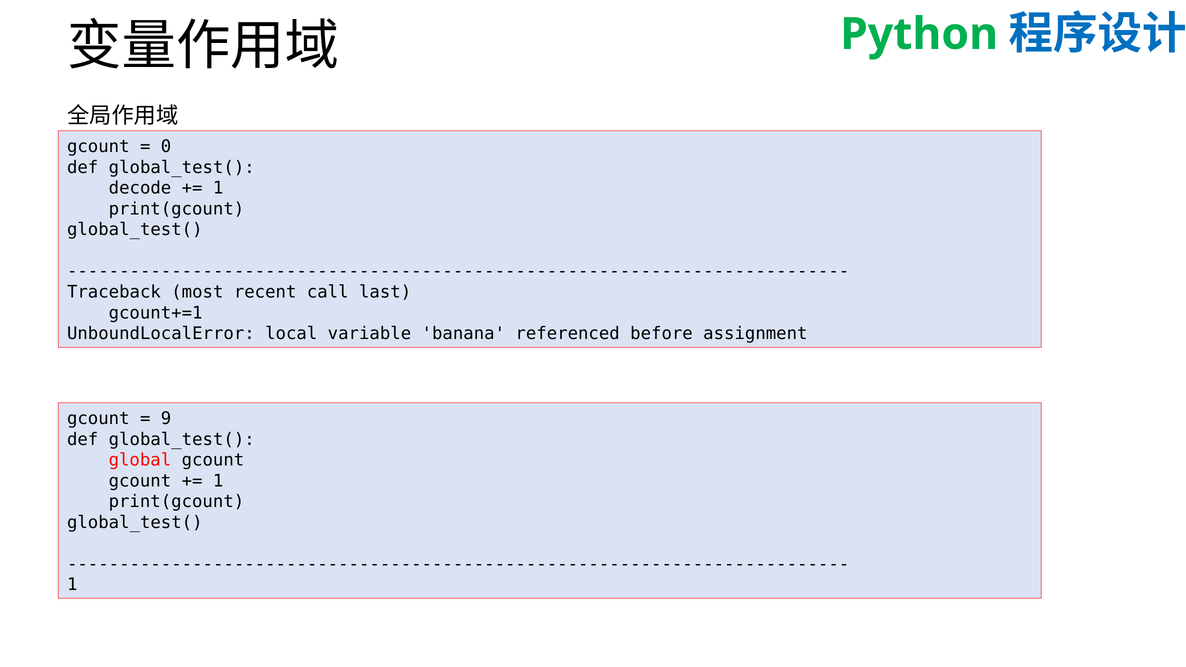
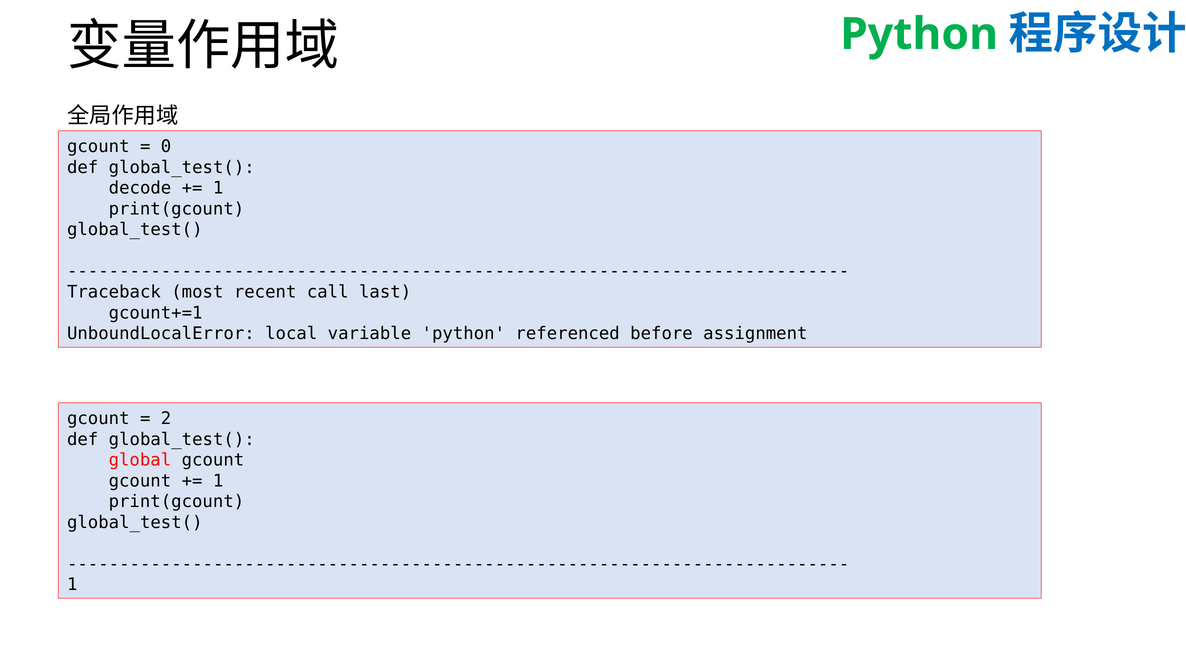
variable banana: banana -> python (463, 334)
9: 9 -> 2 (166, 419)
